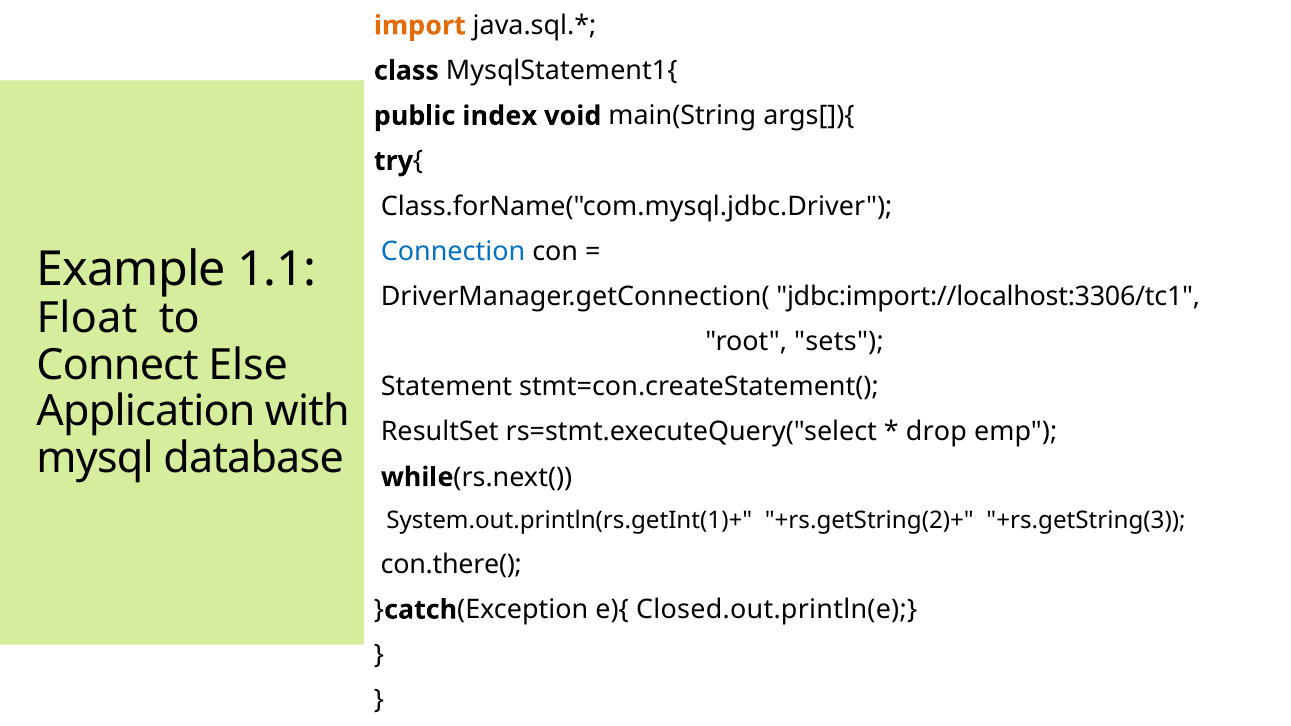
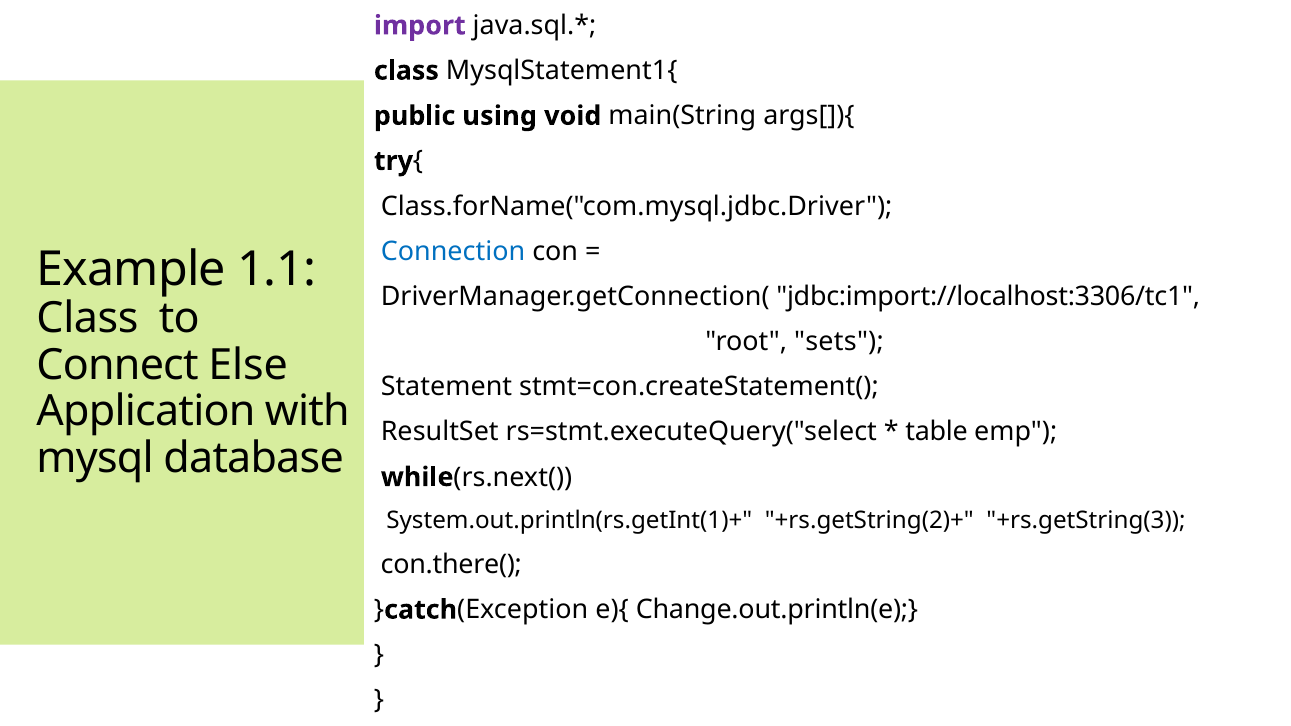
import colour: orange -> purple (420, 26)
index: index -> using (500, 116)
Float: Float -> Class (87, 319)
drop: drop -> table (937, 432)
Closed.out.println(e: Closed.out.println(e -> Change.out.println(e (777, 610)
